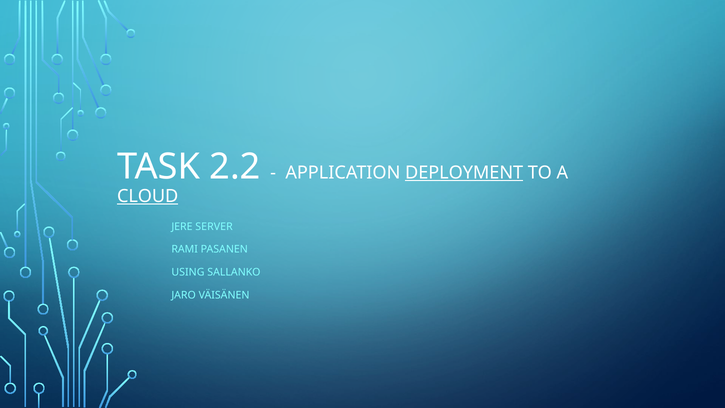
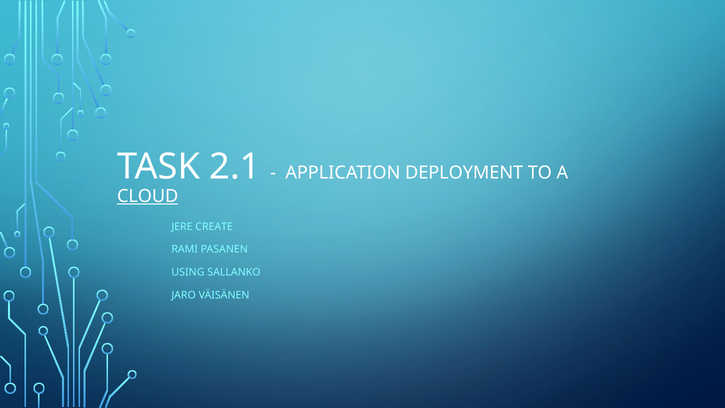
2.2: 2.2 -> 2.1 (235, 167)
DEPLOYMENT underline: present -> none (464, 173)
SERVER: SERVER -> CREATE (214, 227)
